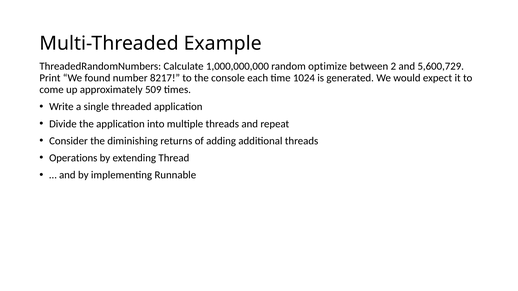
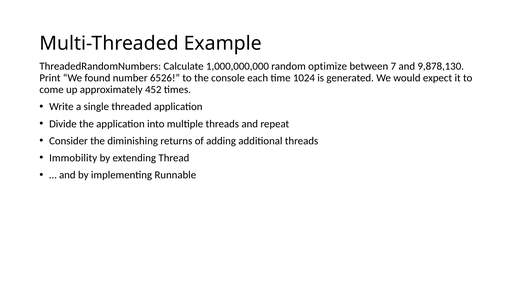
2: 2 -> 7 (393, 66)
5,600,729: 5,600,729 -> 9,878,130 (441, 66)
8217: 8217 -> 6526 (165, 78)
509: 509 -> 452 (153, 90)
Operations: Operations -> Immobility (73, 158)
